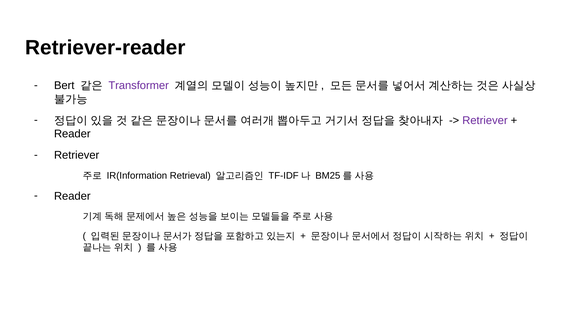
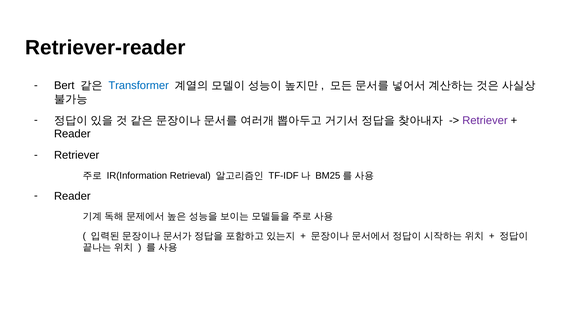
Transformer colour: purple -> blue (139, 86)
